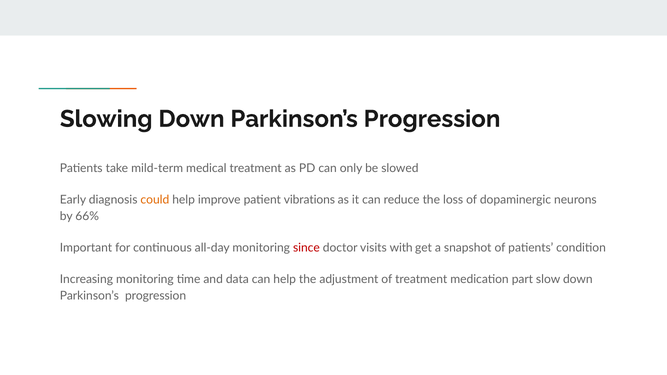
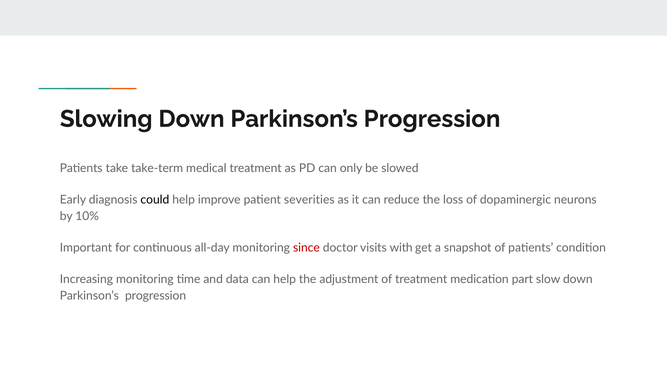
mild-term: mild-term -> take-term (157, 169)
could colour: orange -> black (155, 200)
vibrations: vibrations -> severities (309, 200)
66%: 66% -> 10% (87, 217)
